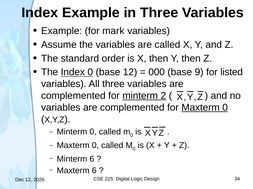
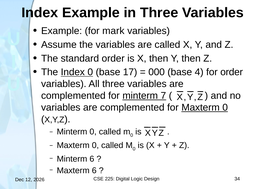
base 12: 12 -> 17 (130, 72)
9: 9 -> 4 (199, 72)
for listed: listed -> order (232, 72)
2: 2 -> 7 (163, 96)
